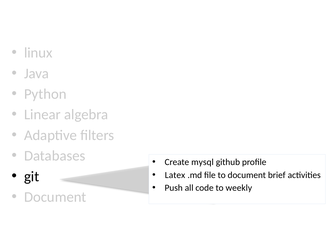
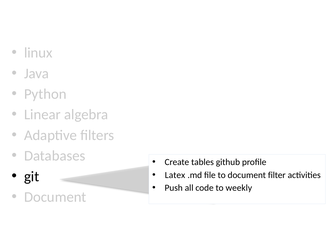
mysql: mysql -> tables (203, 162)
brief: brief -> filter (277, 175)
